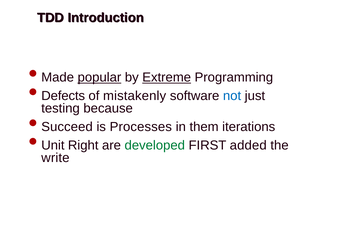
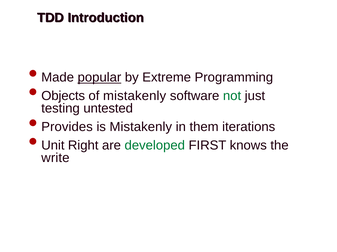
Extreme underline: present -> none (167, 78)
Defects: Defects -> Objects (63, 96)
not colour: blue -> green (232, 96)
because: because -> untested (108, 109)
Succeed: Succeed -> Provides (67, 127)
is Processes: Processes -> Mistakenly (141, 127)
added: added -> knows (248, 146)
